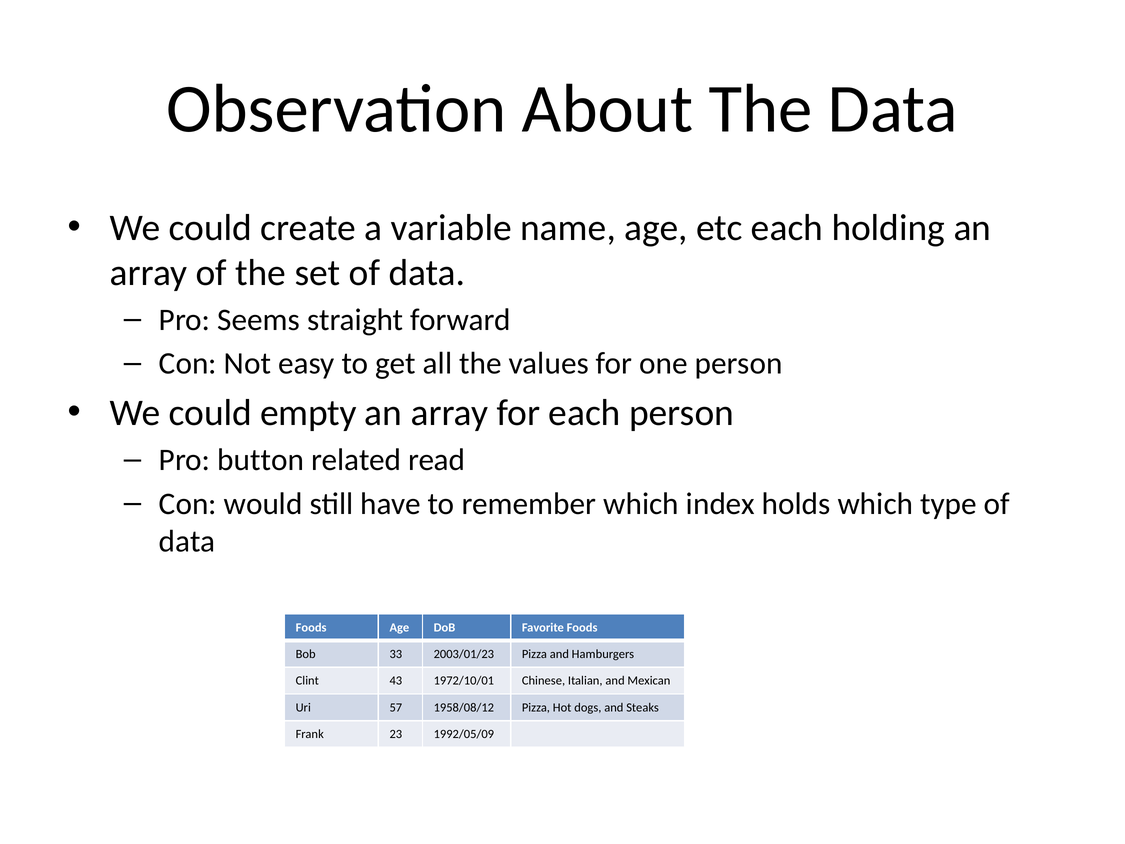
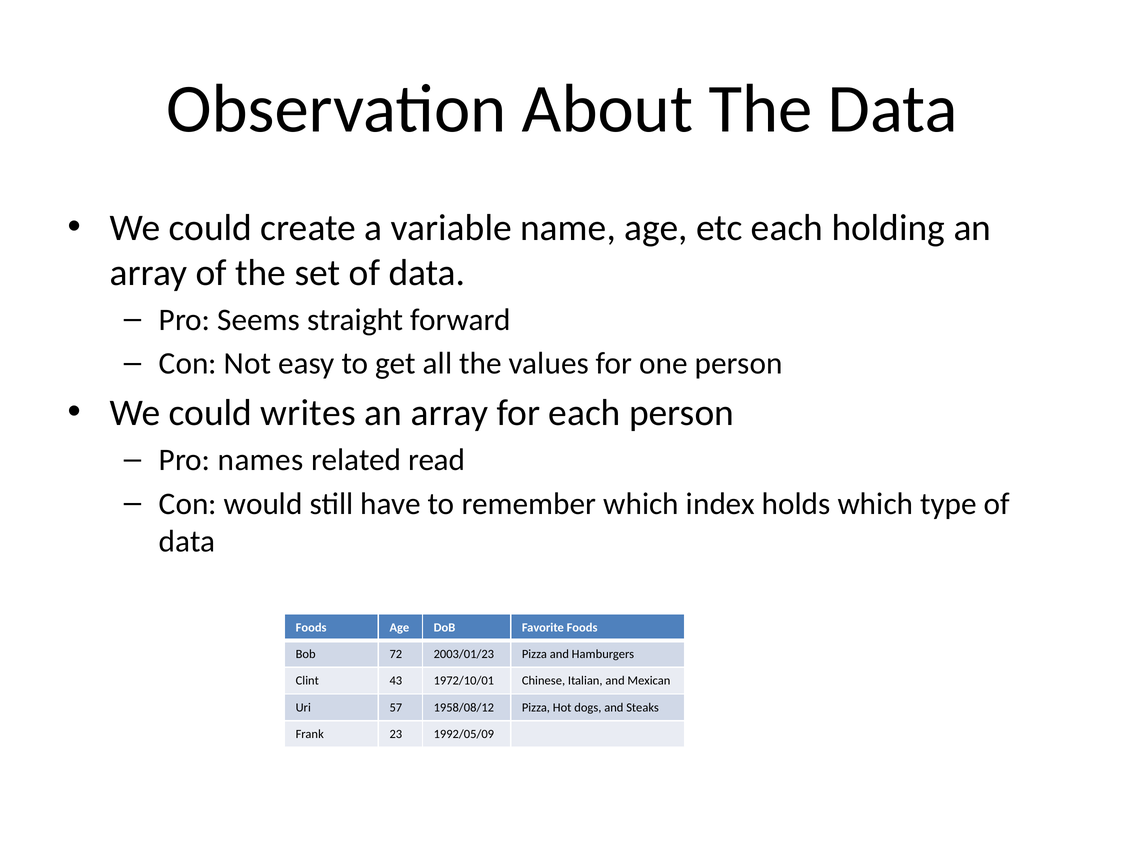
empty: empty -> writes (308, 413)
button: button -> names (261, 460)
33: 33 -> 72 (396, 654)
